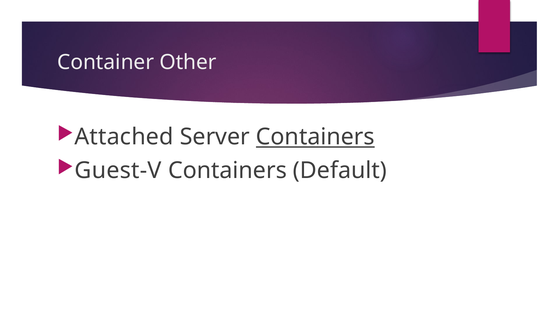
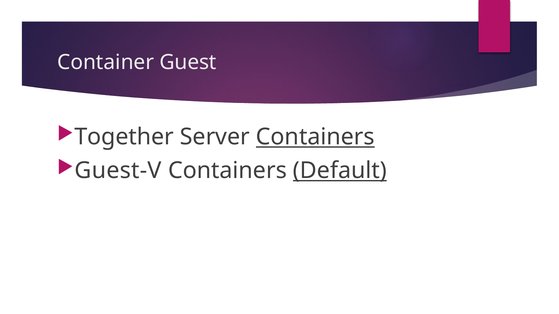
Other: Other -> Guest (188, 62)
Attached: Attached -> Together (124, 137)
Default underline: none -> present (340, 171)
